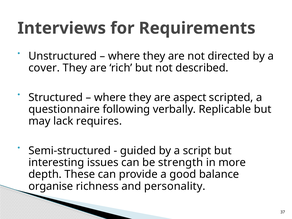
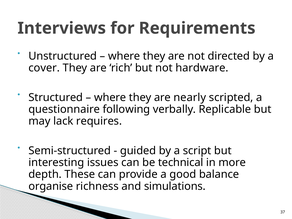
described: described -> hardware (202, 68)
aspect: aspect -> nearly (190, 97)
strength: strength -> technical (181, 163)
personality: personality -> simulations (175, 186)
